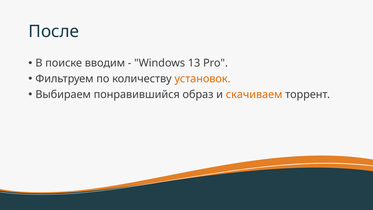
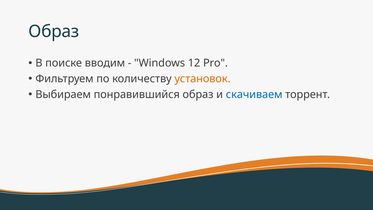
После: После -> Образ (54, 31)
13: 13 -> 12 (194, 63)
скачиваем colour: orange -> blue (254, 94)
